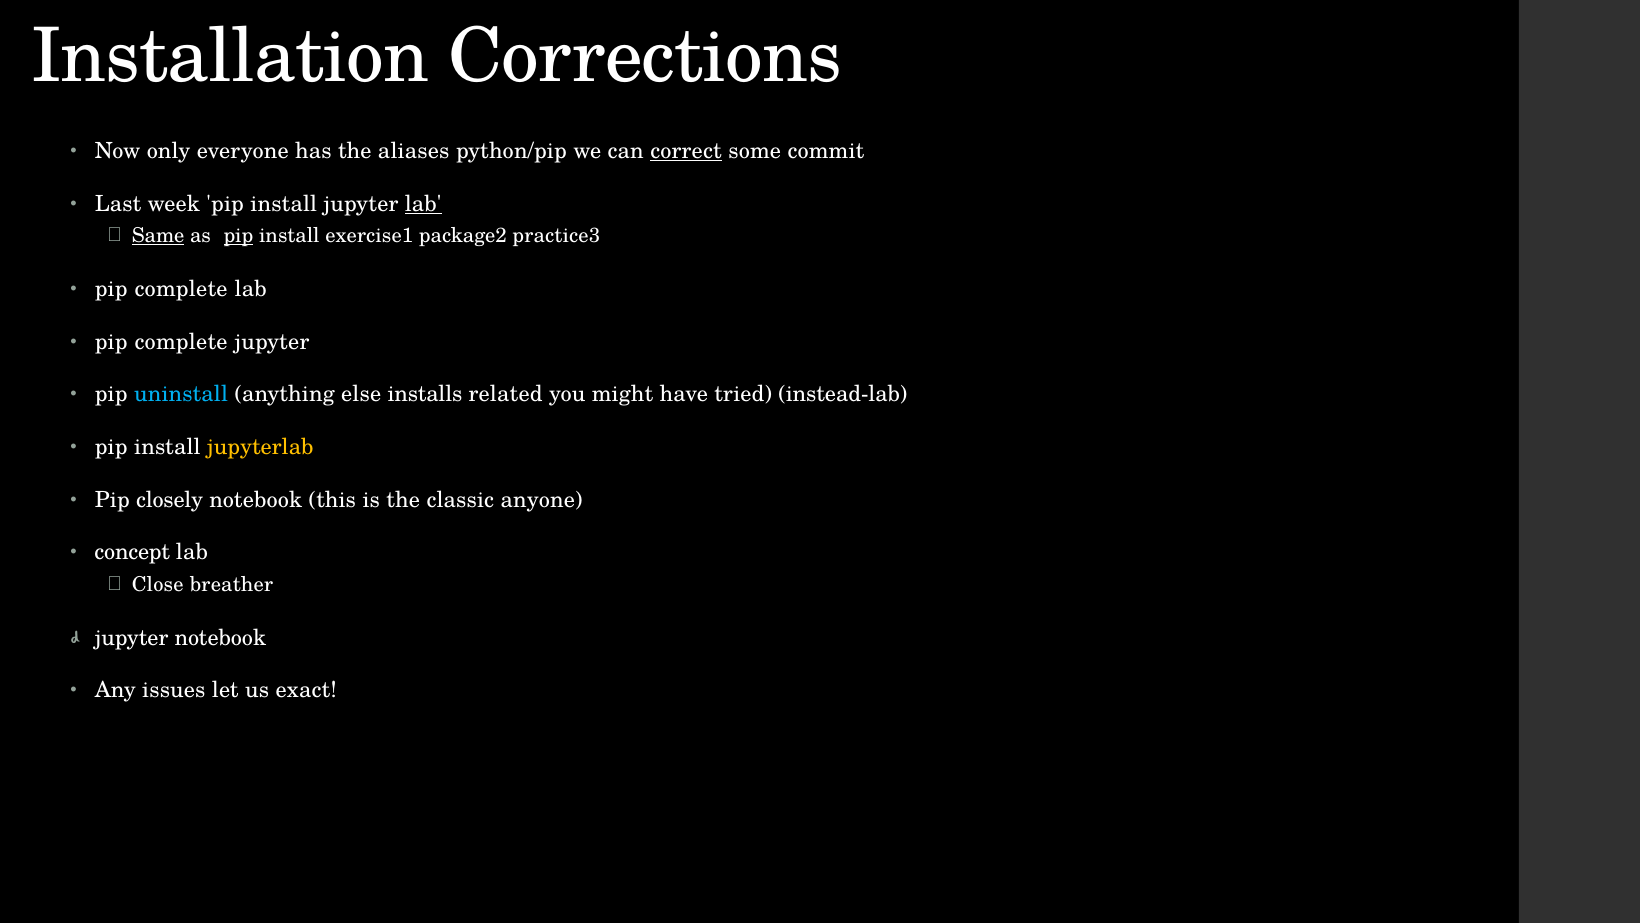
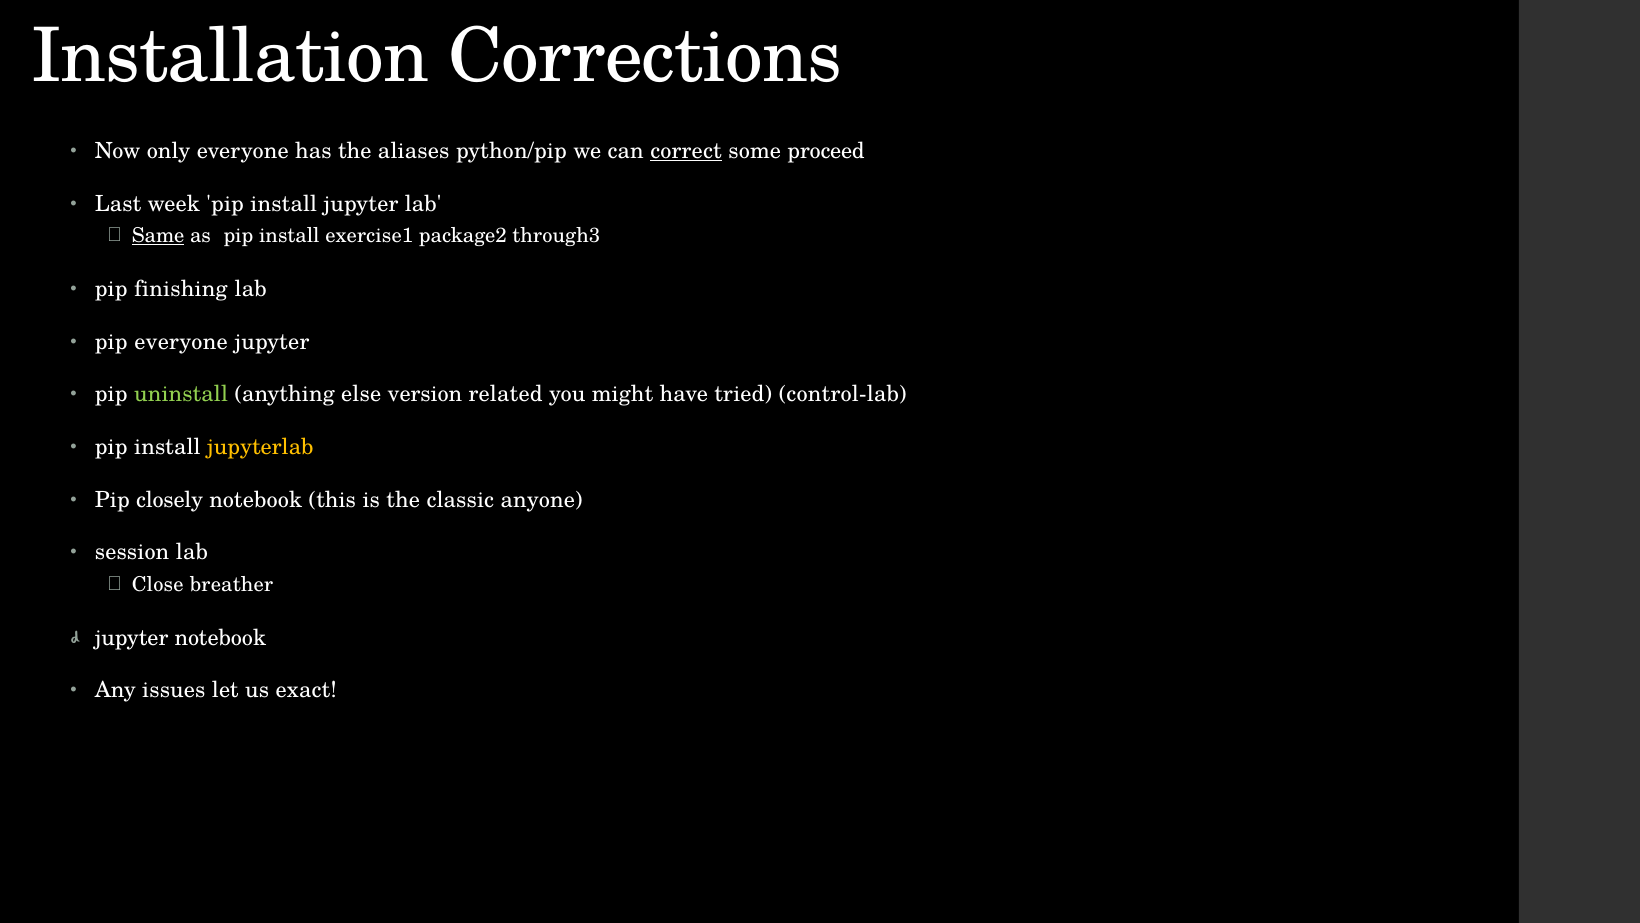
commit: commit -> proceed (826, 151)
lab underline: present -> none (423, 204)
pip underline: present -> none (238, 236)
practice3: practice3 -> through3 (556, 236)
complete: complete -> finishing (181, 289)
complete: complete -> everyone (181, 342)
uninstall colour: light blue -> light green (181, 394)
installs: installs -> version (425, 394)
instead-lab: instead-lab -> control-lab (843, 394)
concept: concept -> session (132, 552)
